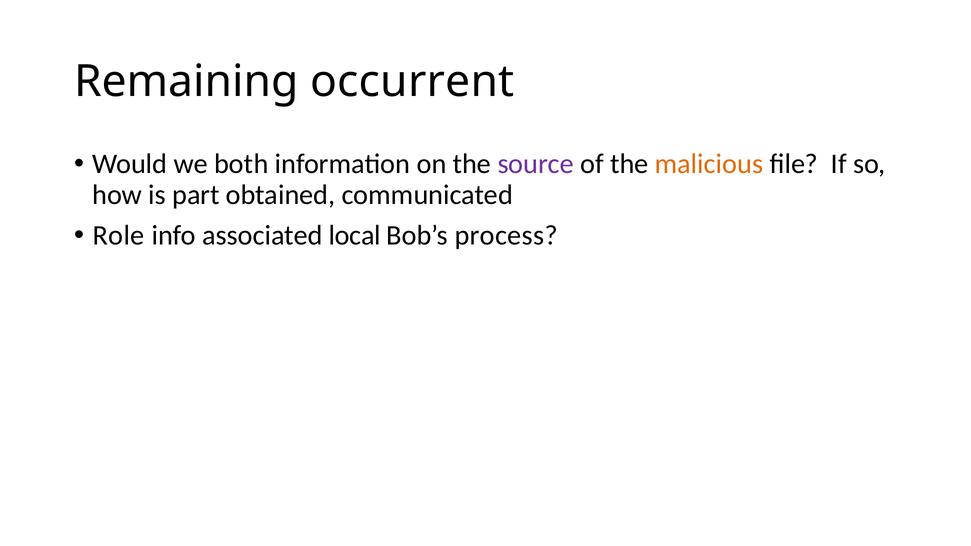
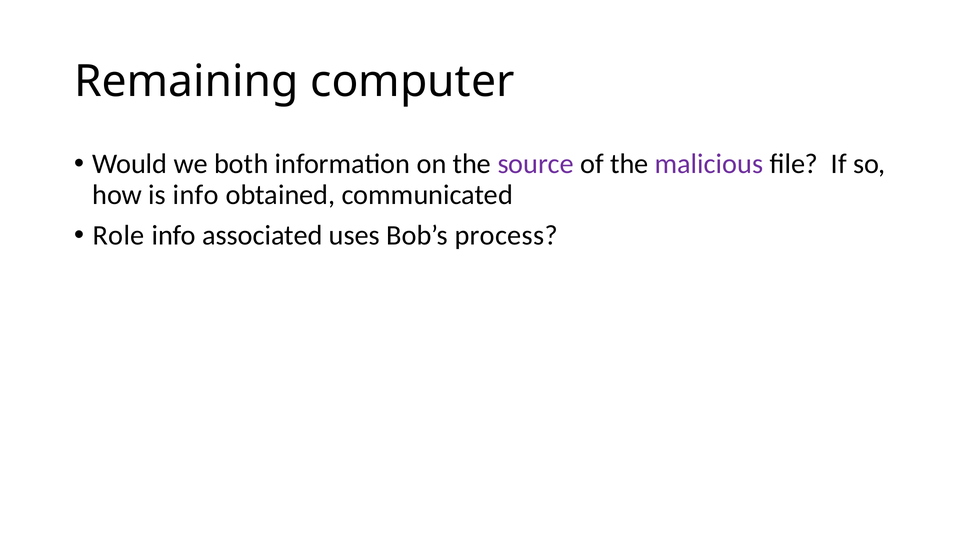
occurrent: occurrent -> computer (412, 82)
malicious colour: orange -> purple (709, 164)
is part: part -> info (196, 195)
local: local -> uses (355, 235)
